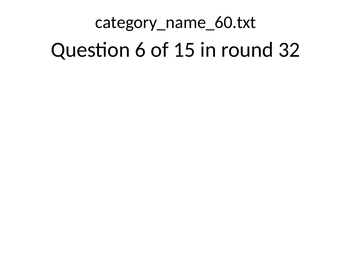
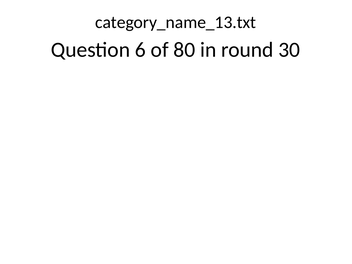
category_name_60.txt: category_name_60.txt -> category_name_13.txt (176, 22)
15: 15 -> 80 (184, 50)
32: 32 -> 30 (289, 50)
